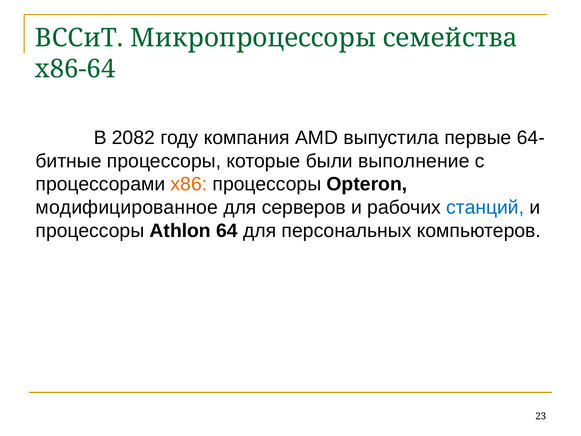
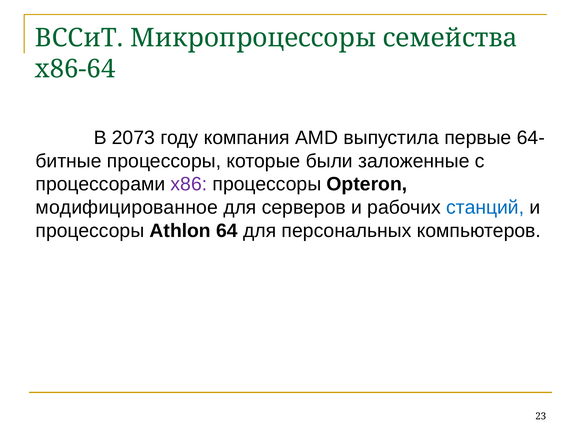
2082: 2082 -> 2073 (133, 138)
выполнение: выполнение -> заложенные (414, 161)
x86 colour: orange -> purple (189, 184)
